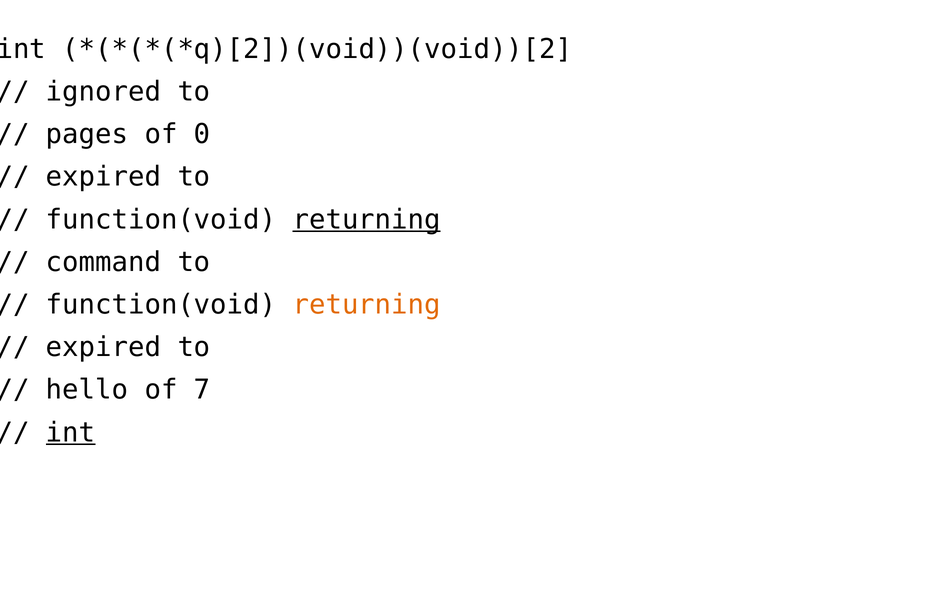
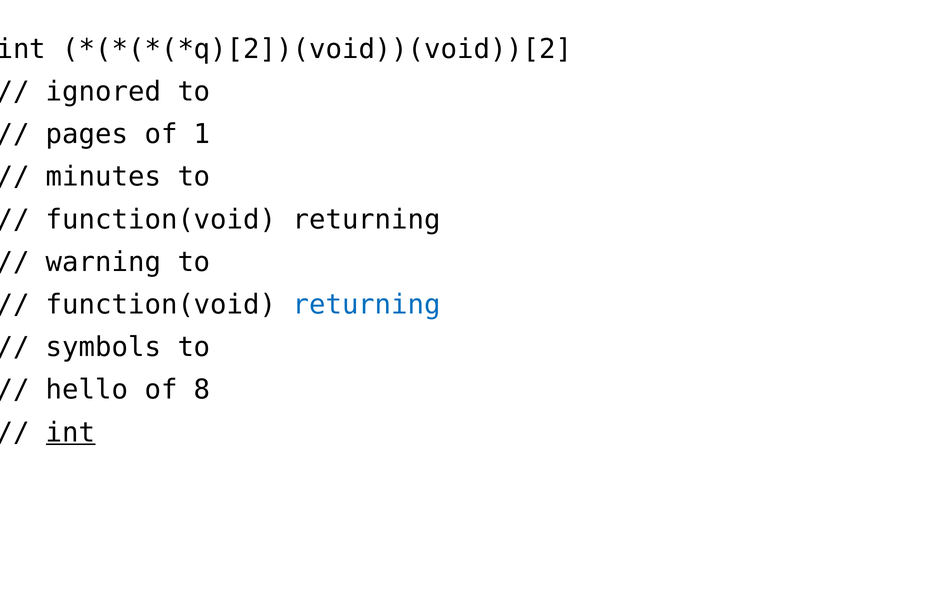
0: 0 -> 1 (202, 134)
expired: expired -> minutes (104, 177)
returning underline: present -> none (367, 219)
command: command -> warning (104, 262)
returning colour: orange -> blue (367, 305)
expired: expired -> symbols (104, 347)
7: 7 -> 8 (202, 390)
